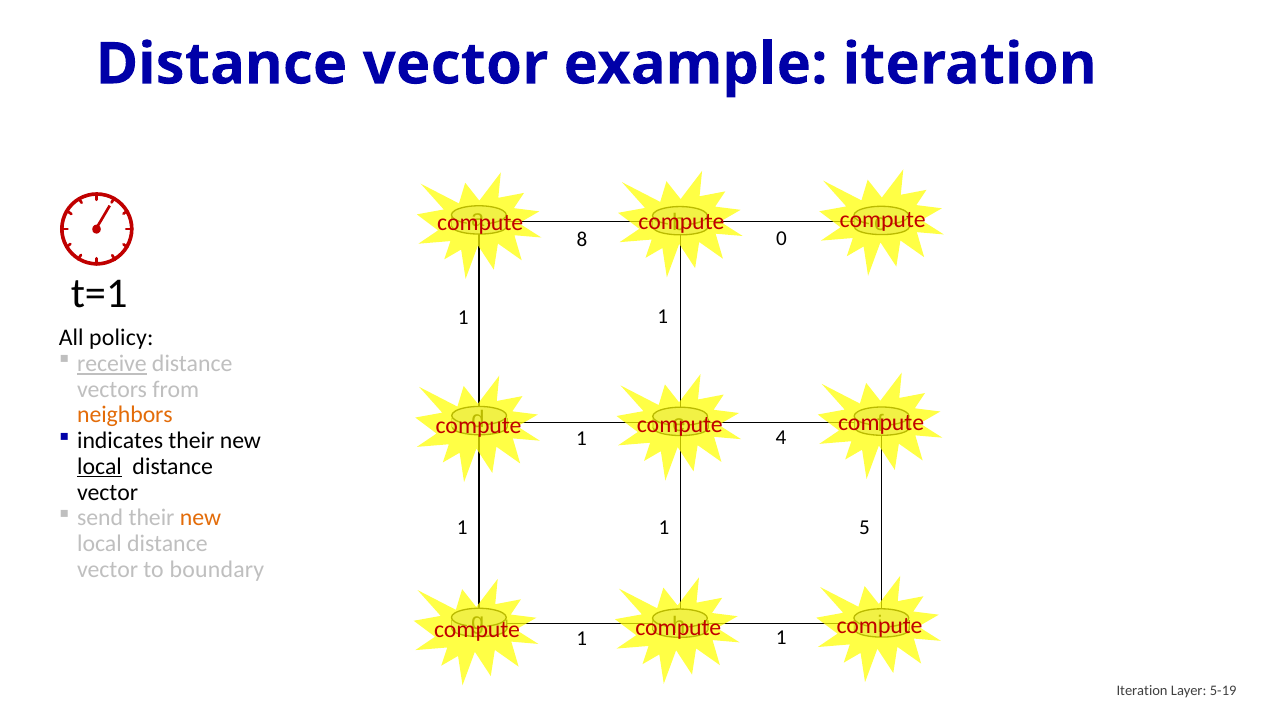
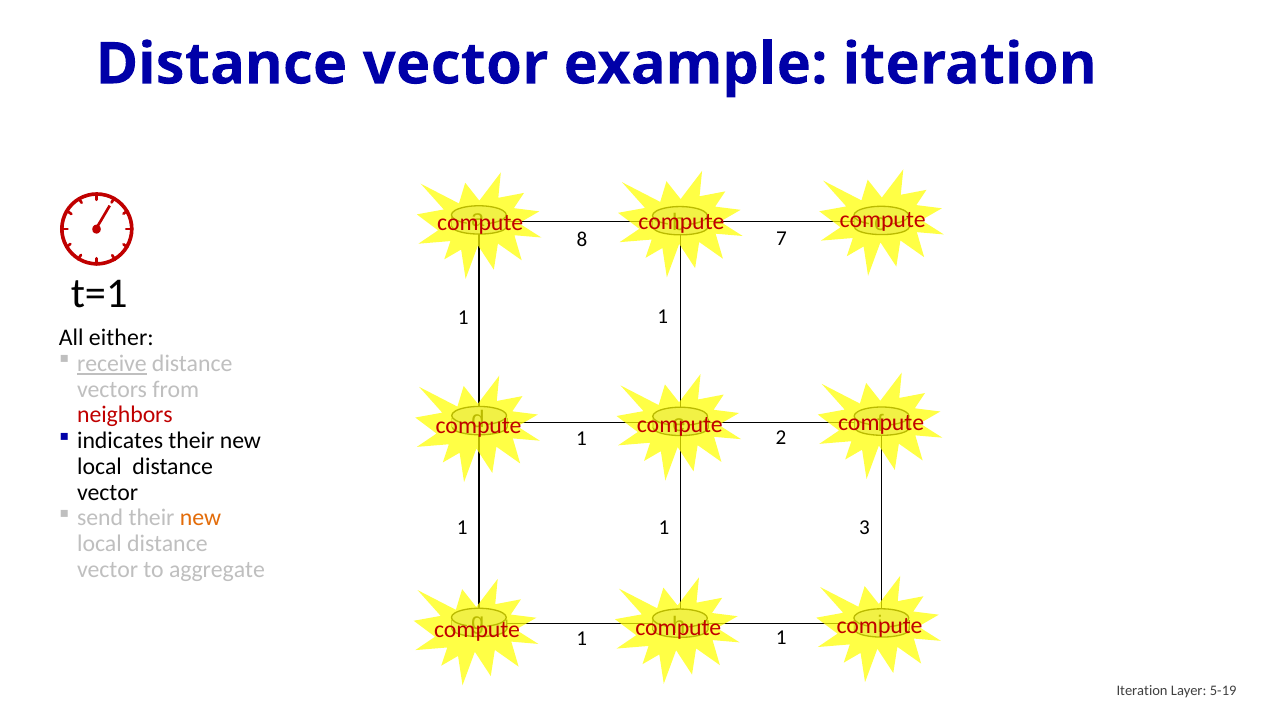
0: 0 -> 7 (781, 239)
policy: policy -> either (121, 338)
neighbors colour: orange -> red (125, 415)
4: 4 -> 2 (781, 438)
local underline: present -> none (99, 467)
5: 5 -> 3 (864, 528)
boundary: boundary -> aggregate (217, 570)
